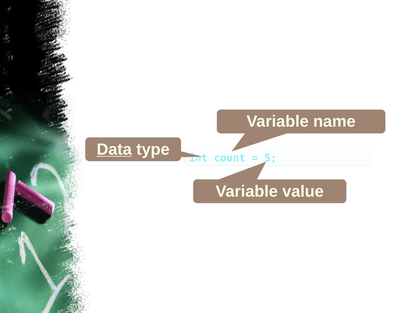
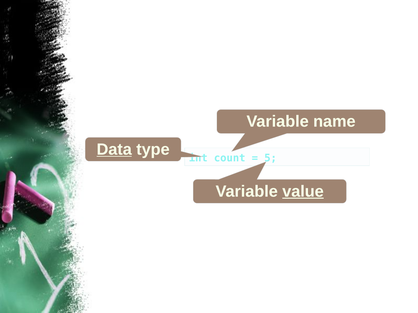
value underline: none -> present (303, 192)
